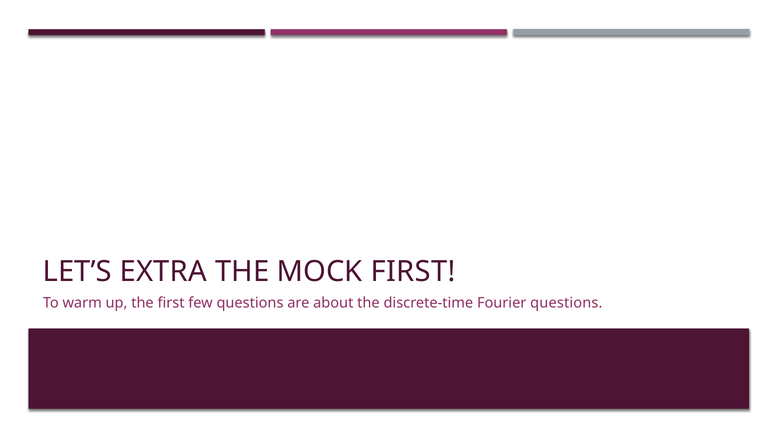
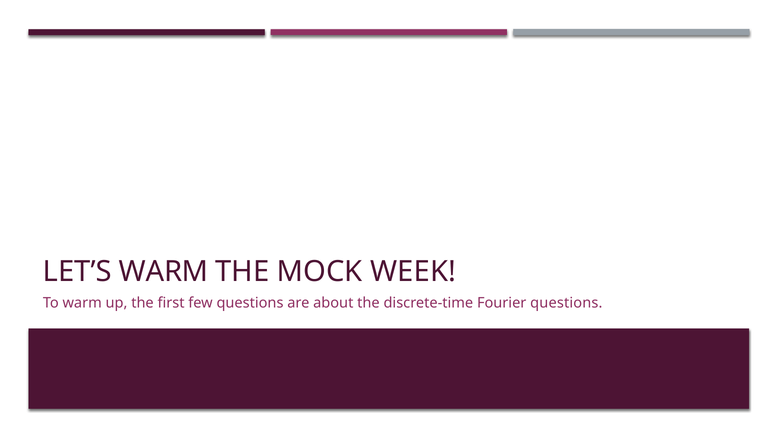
LET’S EXTRA: EXTRA -> WARM (164, 271)
MOCK FIRST: FIRST -> WEEK (413, 271)
